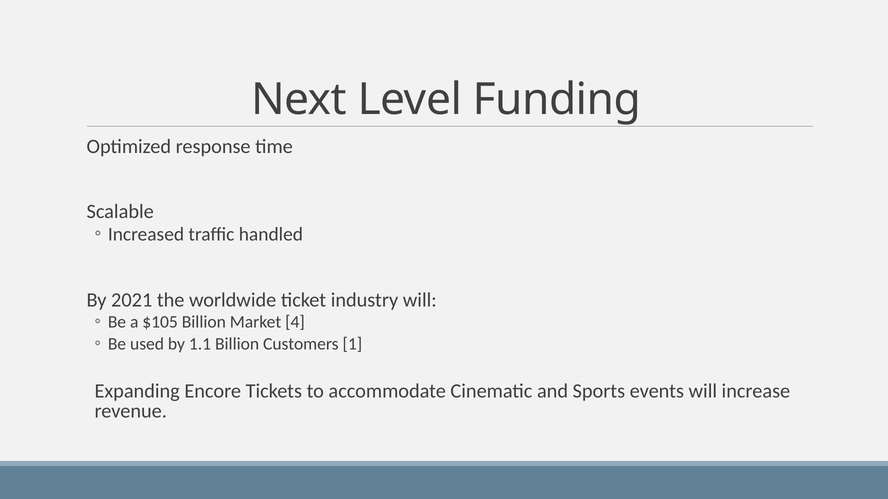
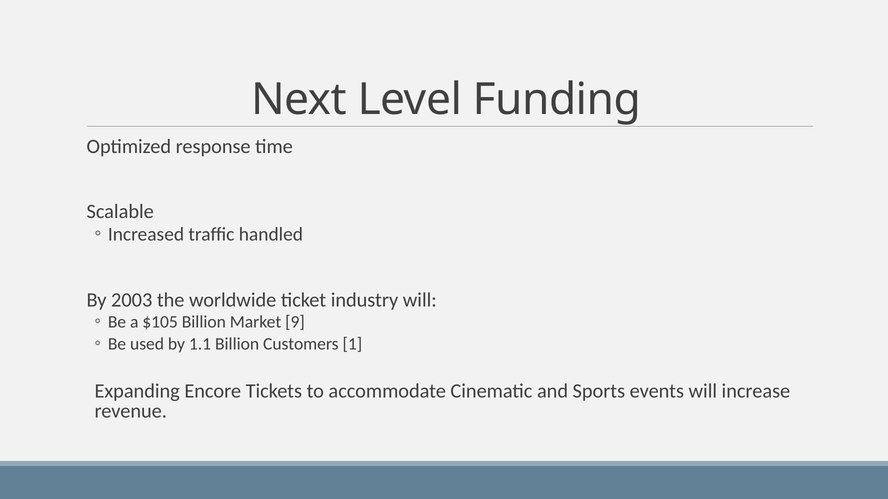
2021: 2021 -> 2003 (132, 301)
4: 4 -> 9 (295, 322)
